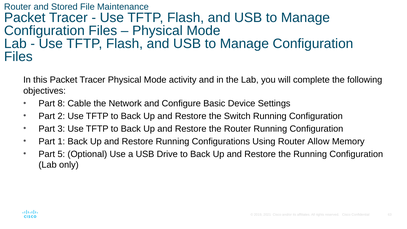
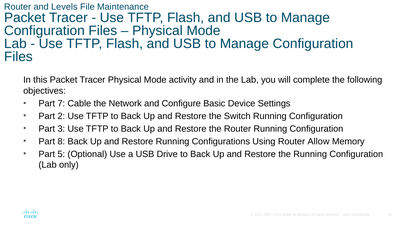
Stored: Stored -> Levels (64, 7)
8: 8 -> 7 (61, 103)
1: 1 -> 8 (61, 141)
